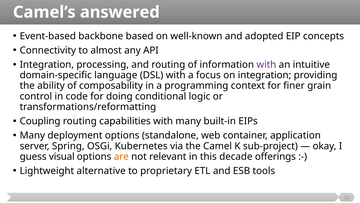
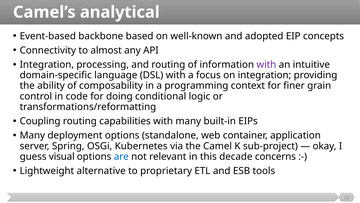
answered: answered -> analytical (120, 12)
are colour: orange -> blue (121, 156)
offerings: offerings -> concerns (275, 156)
